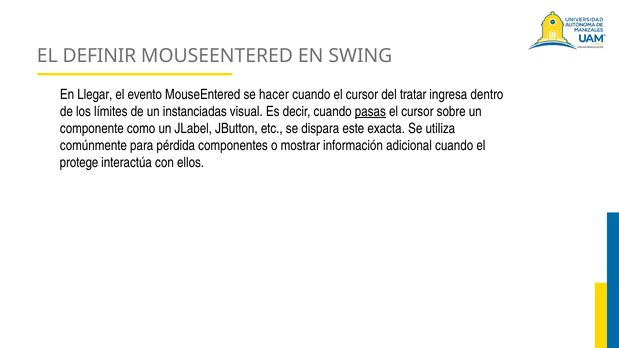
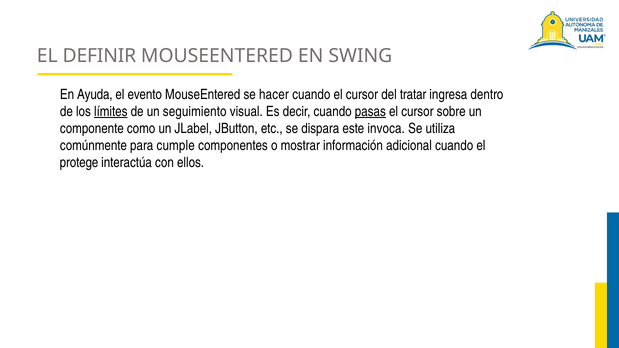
Llegar: Llegar -> Ayuda (95, 94)
límites underline: none -> present (111, 111)
instanciadas: instanciadas -> seguimiento (195, 111)
exacta: exacta -> invoca (386, 128)
pérdida: pérdida -> cumple (176, 145)
